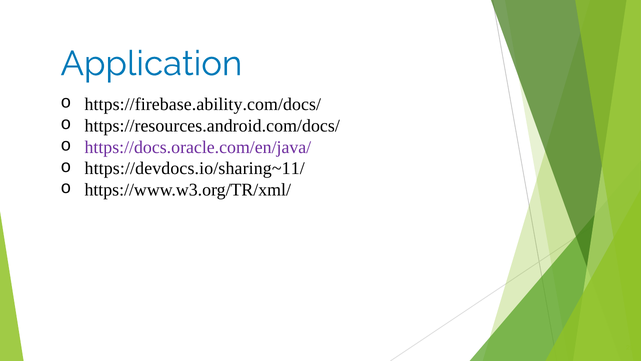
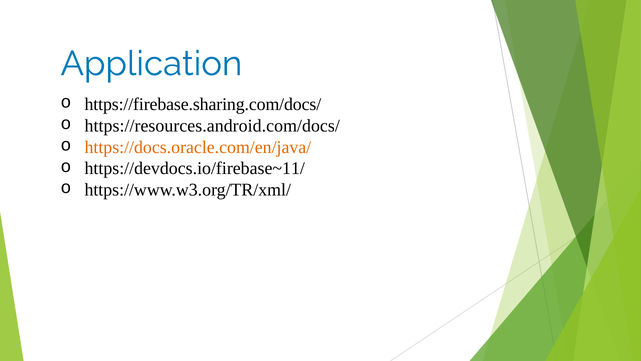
https://firebase.ability.com/docs/: https://firebase.ability.com/docs/ -> https://firebase.sharing.com/docs/ (203, 104)
https://docs.oracle.com/en/java/ colour: purple -> orange (198, 147)
https://devdocs.io/sharing~11/: https://devdocs.io/sharing~11/ -> https://devdocs.io/firebase~11/ (195, 168)
